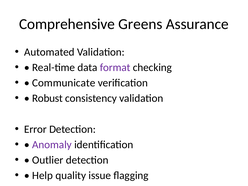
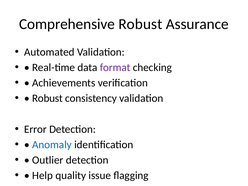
Comprehensive Greens: Greens -> Robust (140, 24)
Communicate: Communicate -> Achievements (64, 83)
Anomaly colour: purple -> blue (52, 145)
